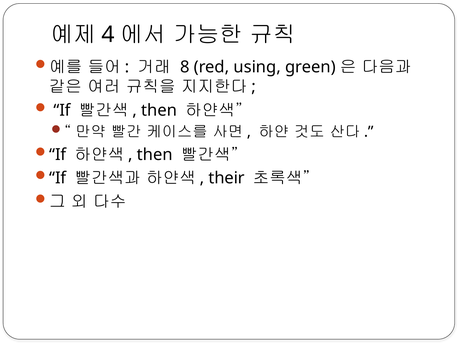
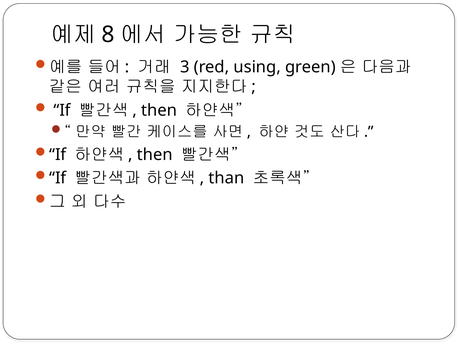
4: 4 -> 8 (108, 34)
8: 8 -> 3 (185, 67)
their: their -> than (227, 178)
